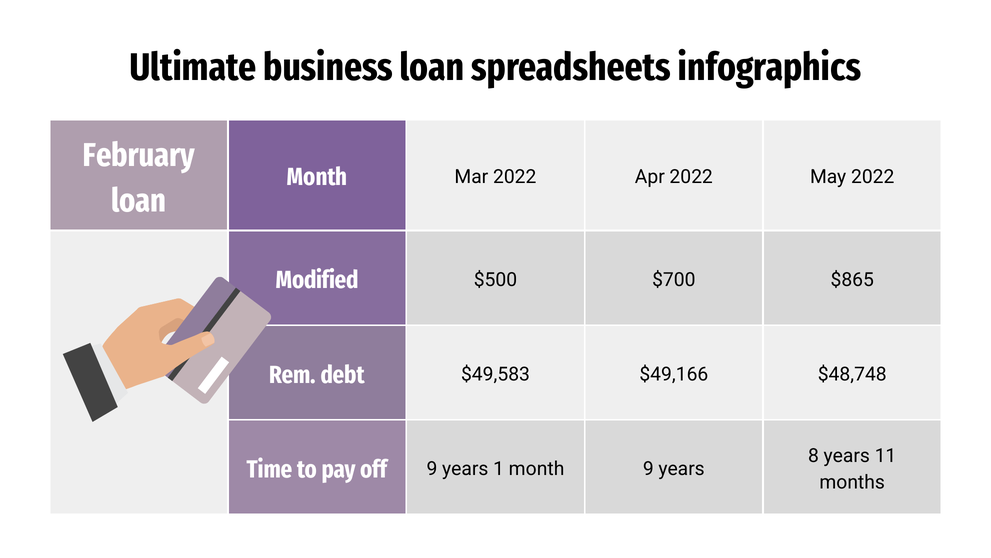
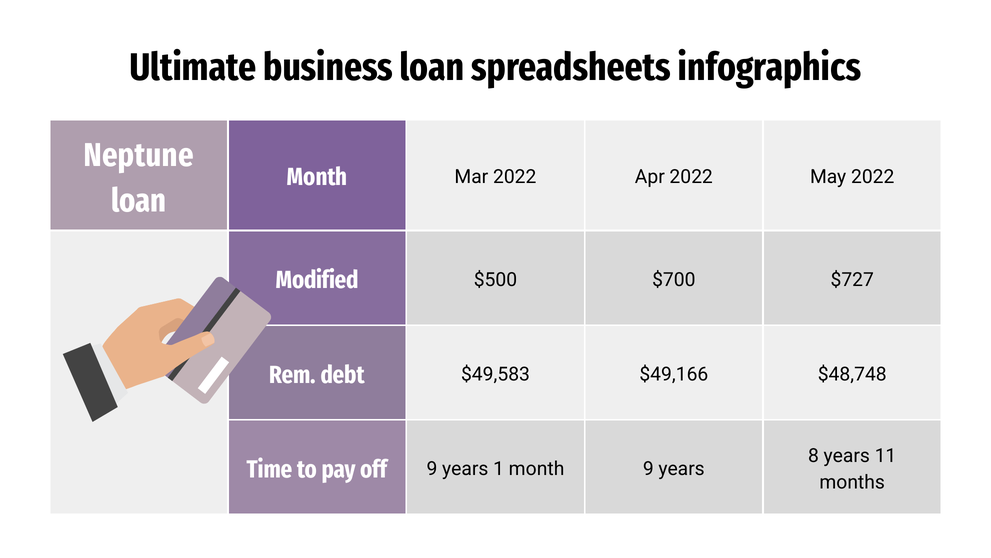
February: February -> Neptune (139, 155)
$865: $865 -> $727 (852, 279)
